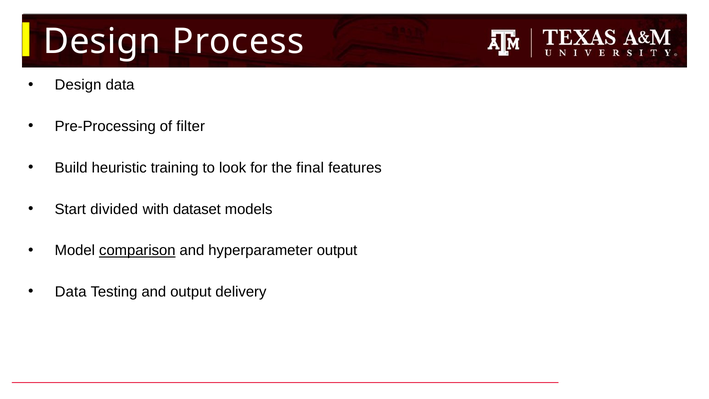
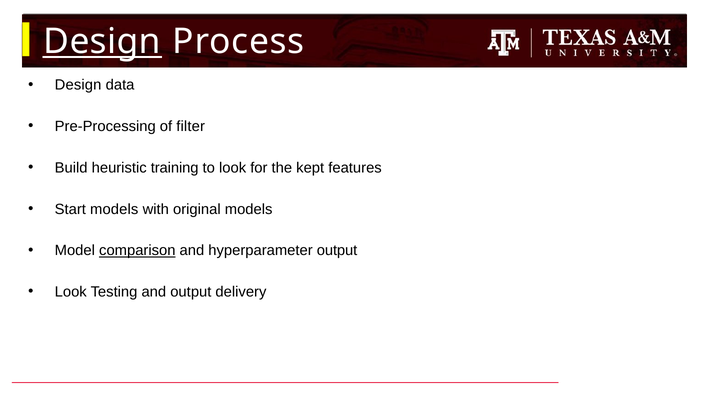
Design underline: none -> present (102, 42)
final: final -> kept (310, 168)
Start divided: divided -> models (114, 209)
dataset: dataset -> original (197, 209)
Data: Data -> Look (71, 292)
